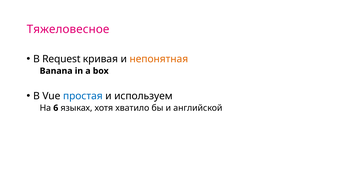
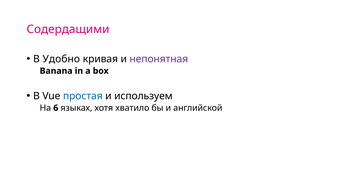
Тяжеловесное: Тяжеловесное -> Содердащими (68, 29)
Request: Request -> Удобно (61, 59)
непонятная colour: orange -> purple (159, 59)
